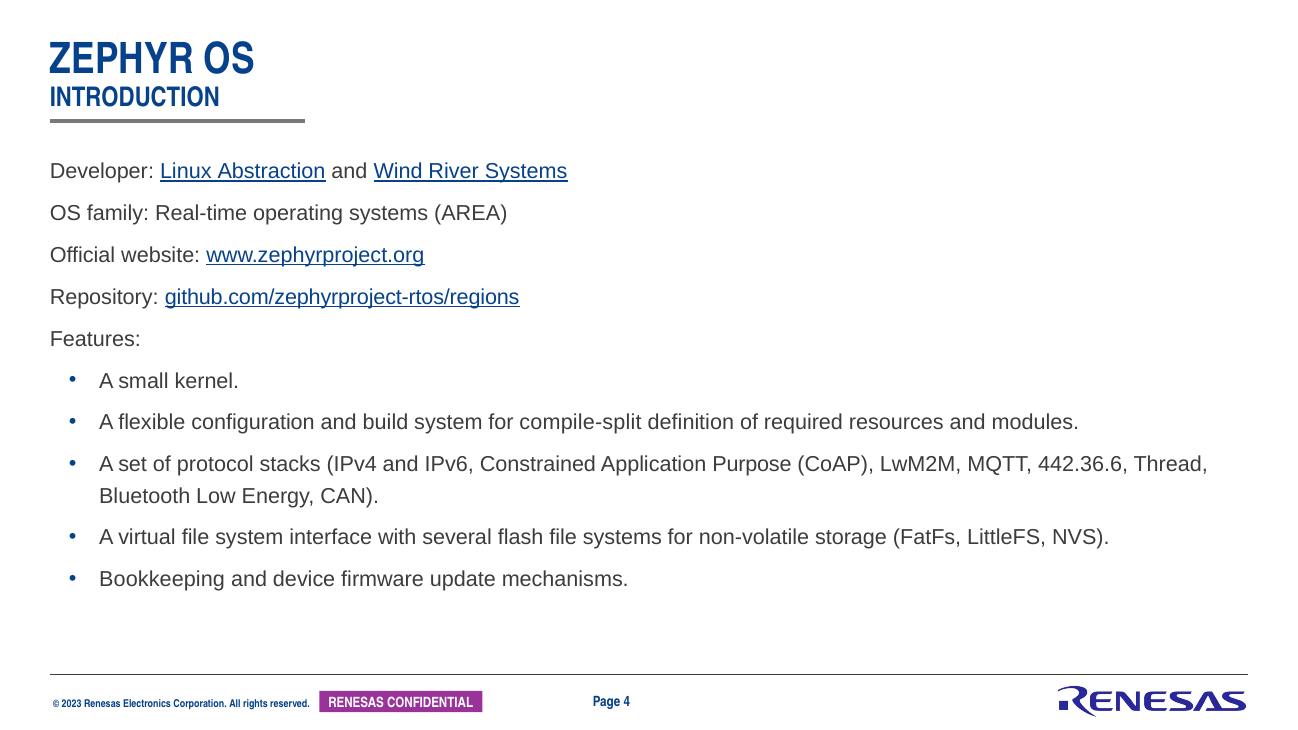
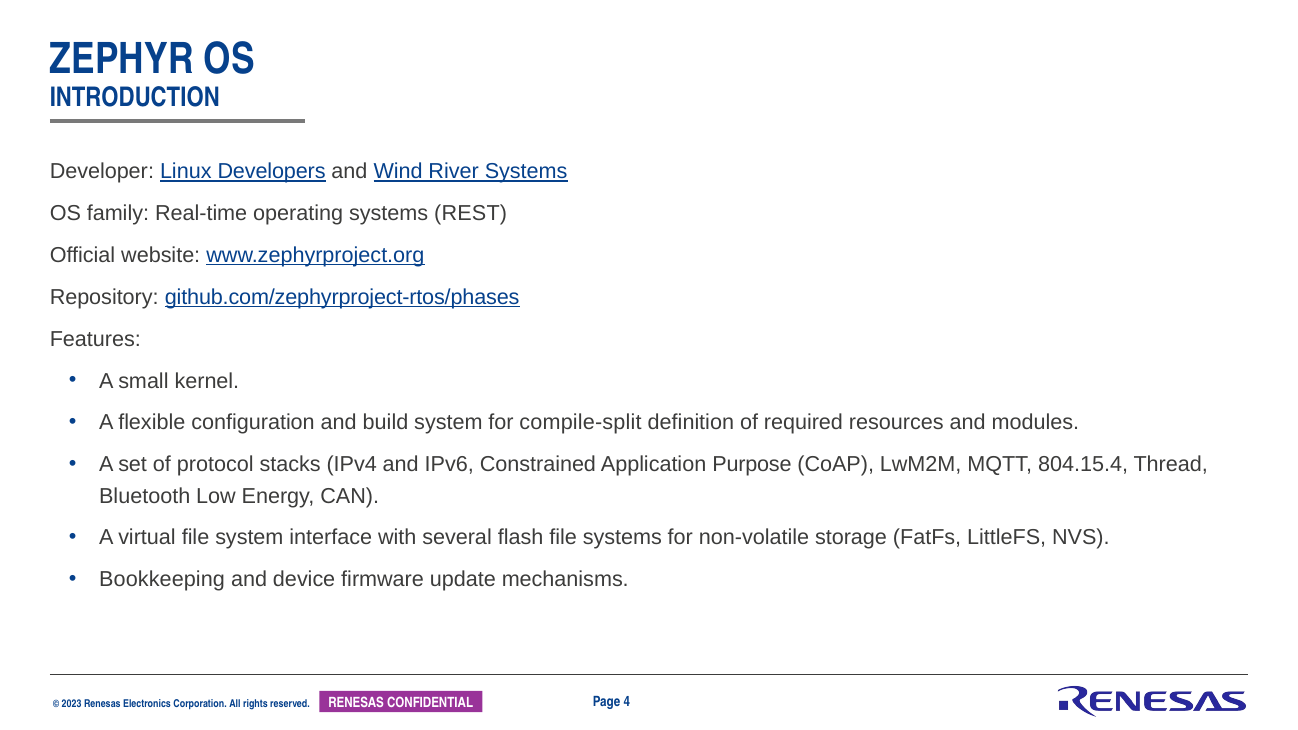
Abstraction: Abstraction -> Developers (272, 171)
AREA: AREA -> REST (471, 213)
github.com/zephyrproject-rtos/regions: github.com/zephyrproject-rtos/regions -> github.com/zephyrproject-rtos/phases (342, 297)
442.36.6: 442.36.6 -> 804.15.4 (1083, 465)
